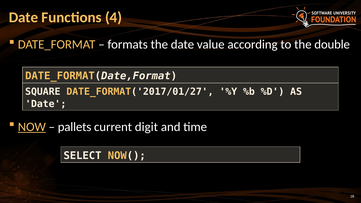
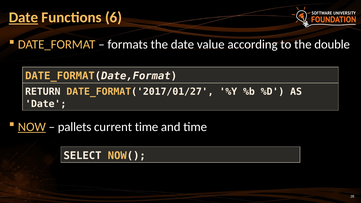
Date underline: none -> present (23, 18)
4: 4 -> 6 (114, 18)
SQUARE: SQUARE -> RETURN (43, 92)
current digit: digit -> time (147, 127)
